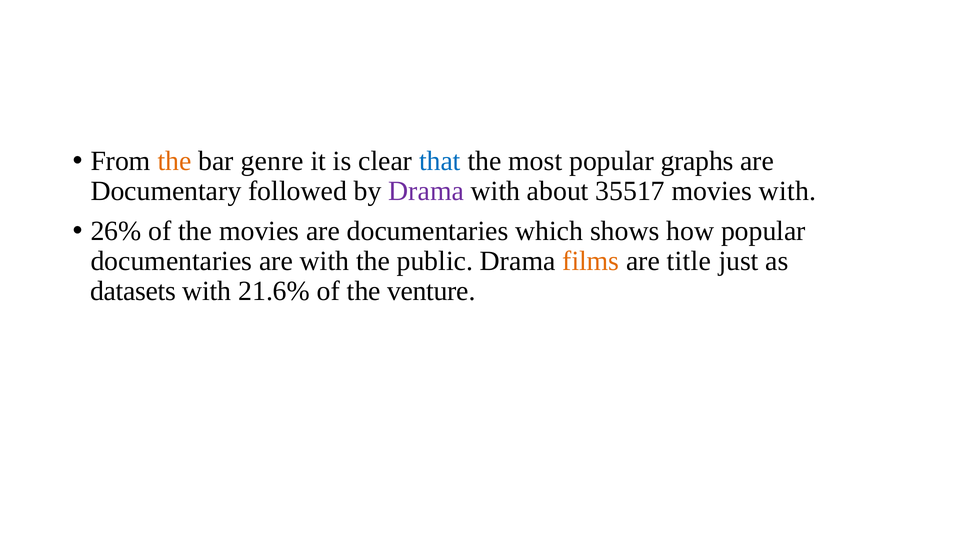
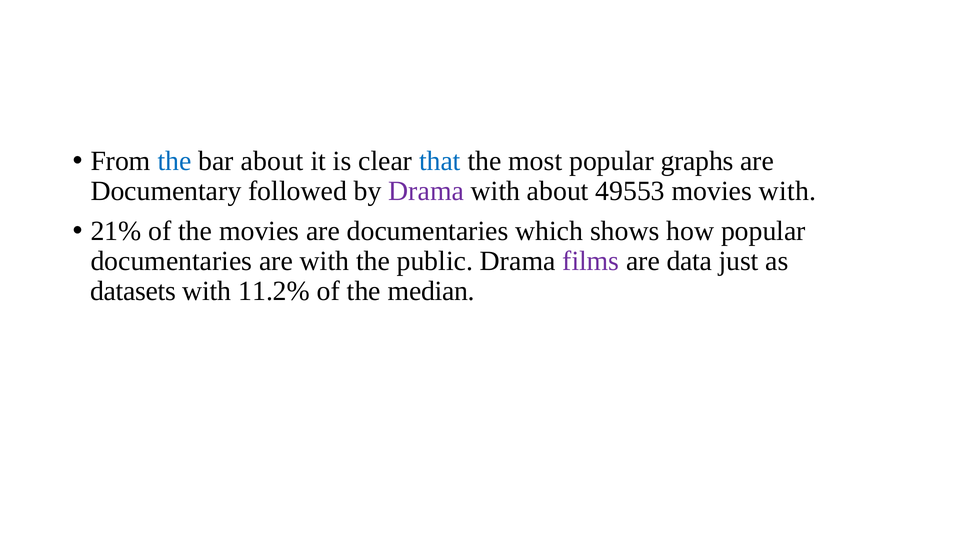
the colour: orange -> blue (174, 161)
bar genre: genre -> about (272, 161)
35517: 35517 -> 49553 (630, 191)
26%: 26% -> 21% (116, 231)
films colour: orange -> purple (591, 261)
title: title -> data (689, 261)
21.6%: 21.6% -> 11.2% (274, 291)
venture: venture -> median (431, 291)
